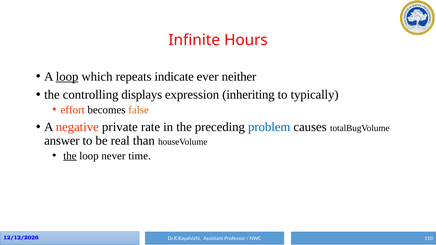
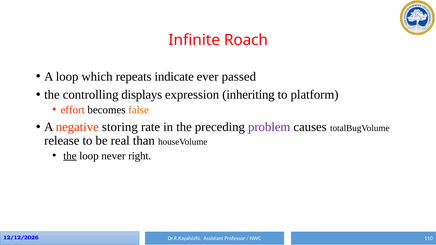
Hours: Hours -> Roach (246, 40)
loop underline: present -> none (67, 77)
neither: neither -> passed (239, 77)
typically: typically -> platform (315, 95)
private: private -> storing (120, 127)
problem colour: blue -> purple (269, 127)
answer: answer -> release (62, 141)
time: time -> right (140, 156)
